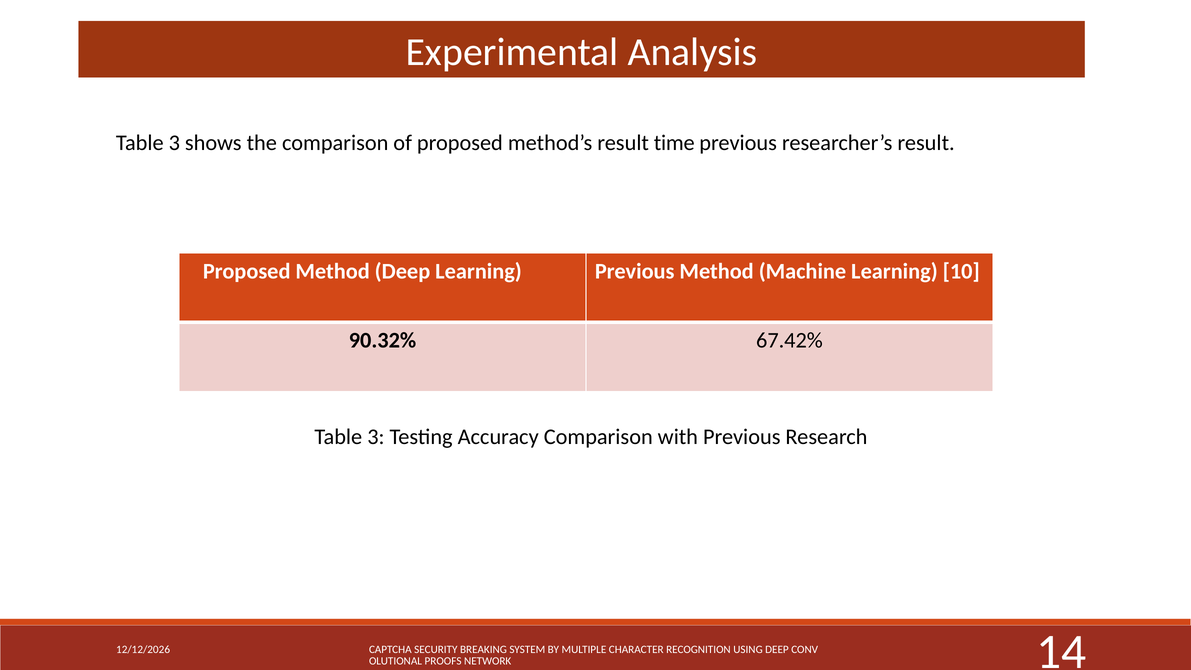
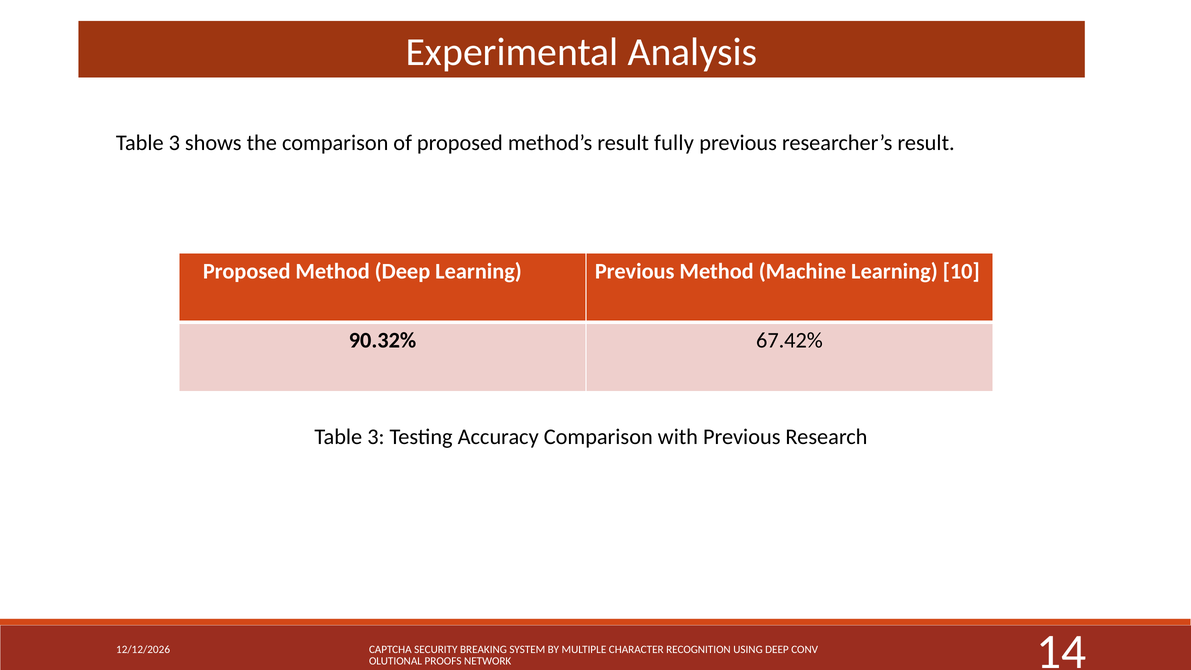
time: time -> fully (674, 143)
